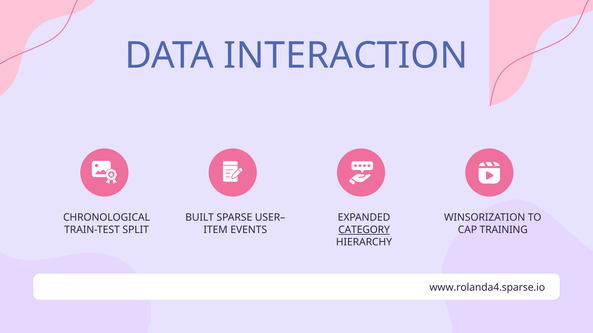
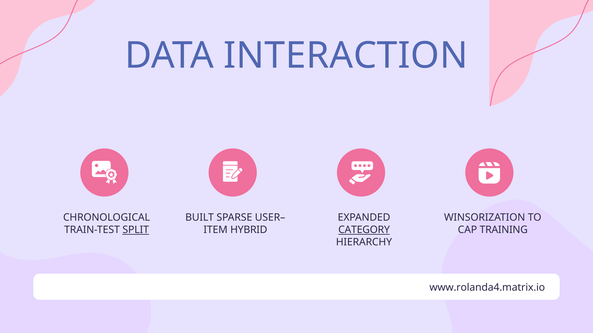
SPLIT underline: none -> present (136, 230)
EVENTS: EVENTS -> HYBRID (249, 230)
www.rolanda4.sparse.io: www.rolanda4.sparse.io -> www.rolanda4.matrix.io (487, 288)
